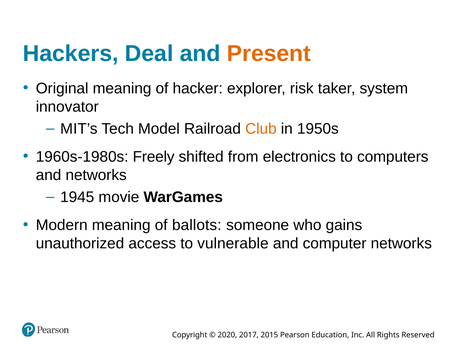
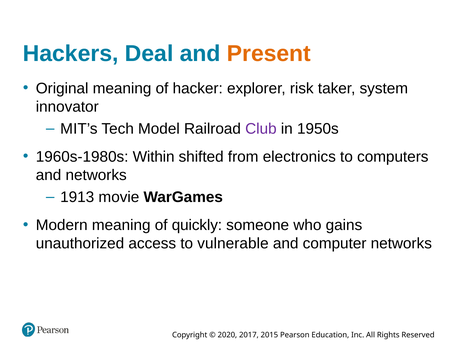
Club colour: orange -> purple (261, 129)
Freely: Freely -> Within (154, 157)
1945: 1945 -> 1913 (77, 197)
ballots: ballots -> quickly (197, 225)
